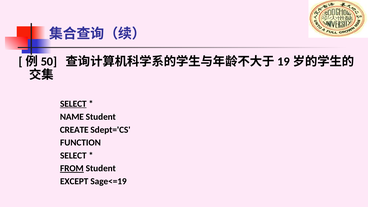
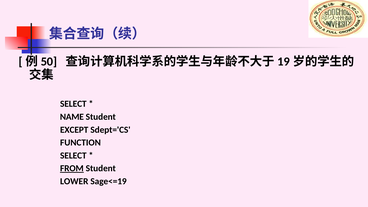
SELECT underline: present -> none (73, 104)
CREATE: CREATE -> EXCEPT (74, 130)
EXCEPT: EXCEPT -> LOWER (74, 181)
